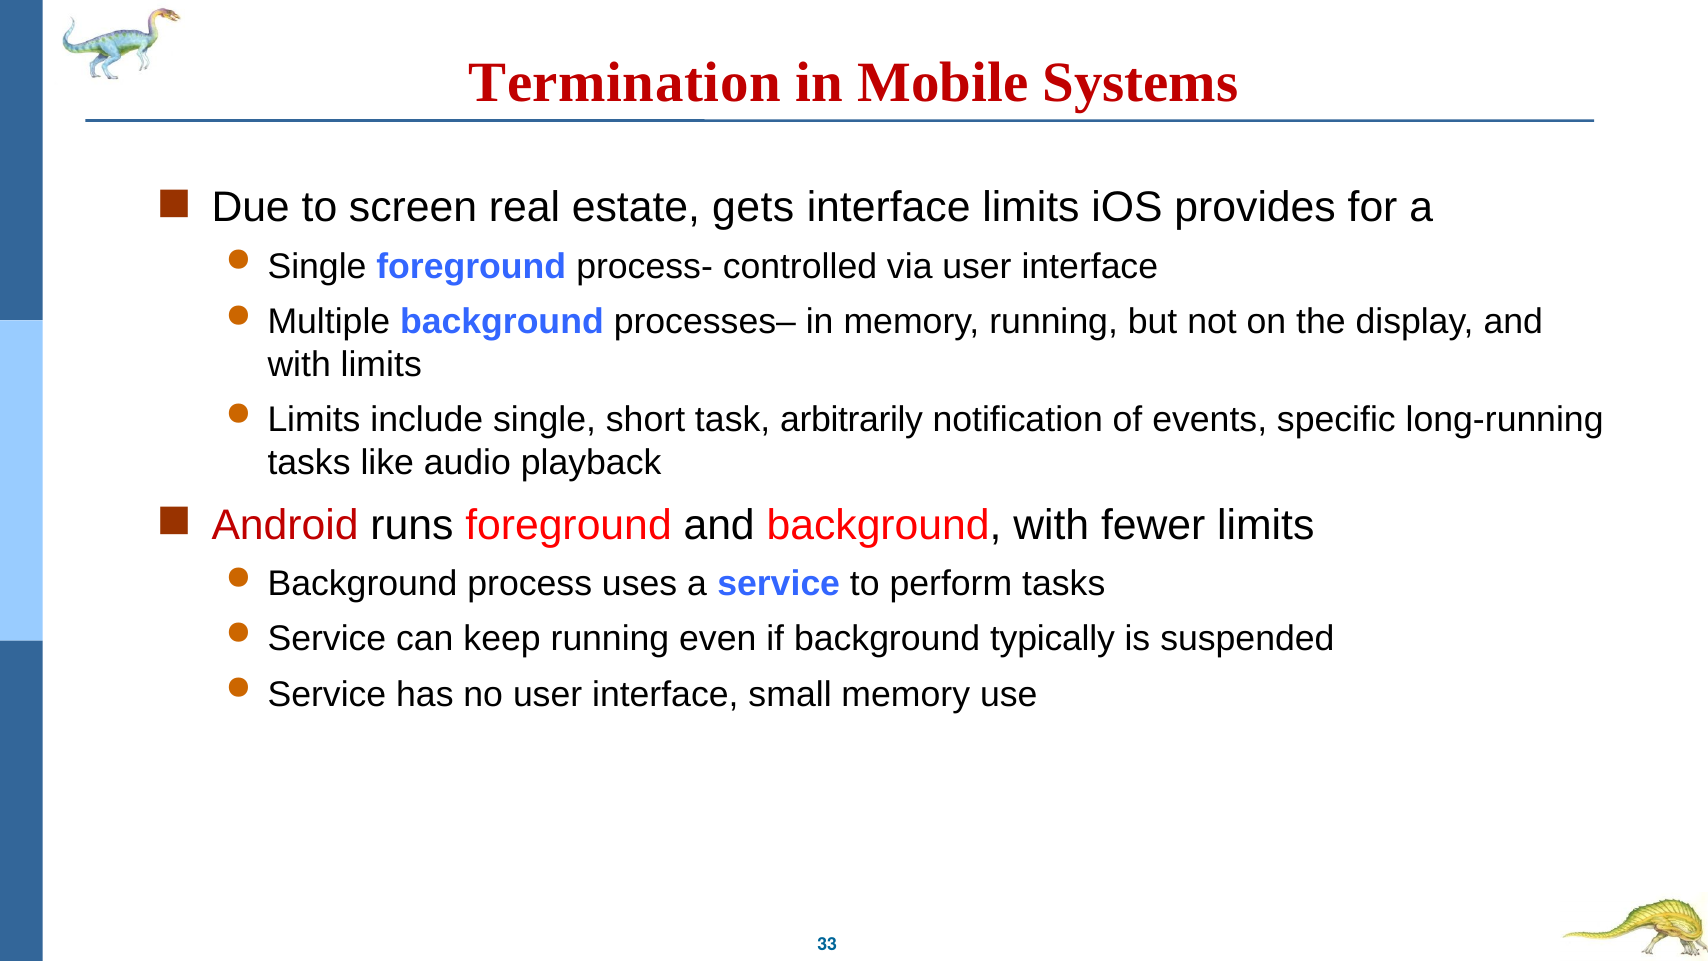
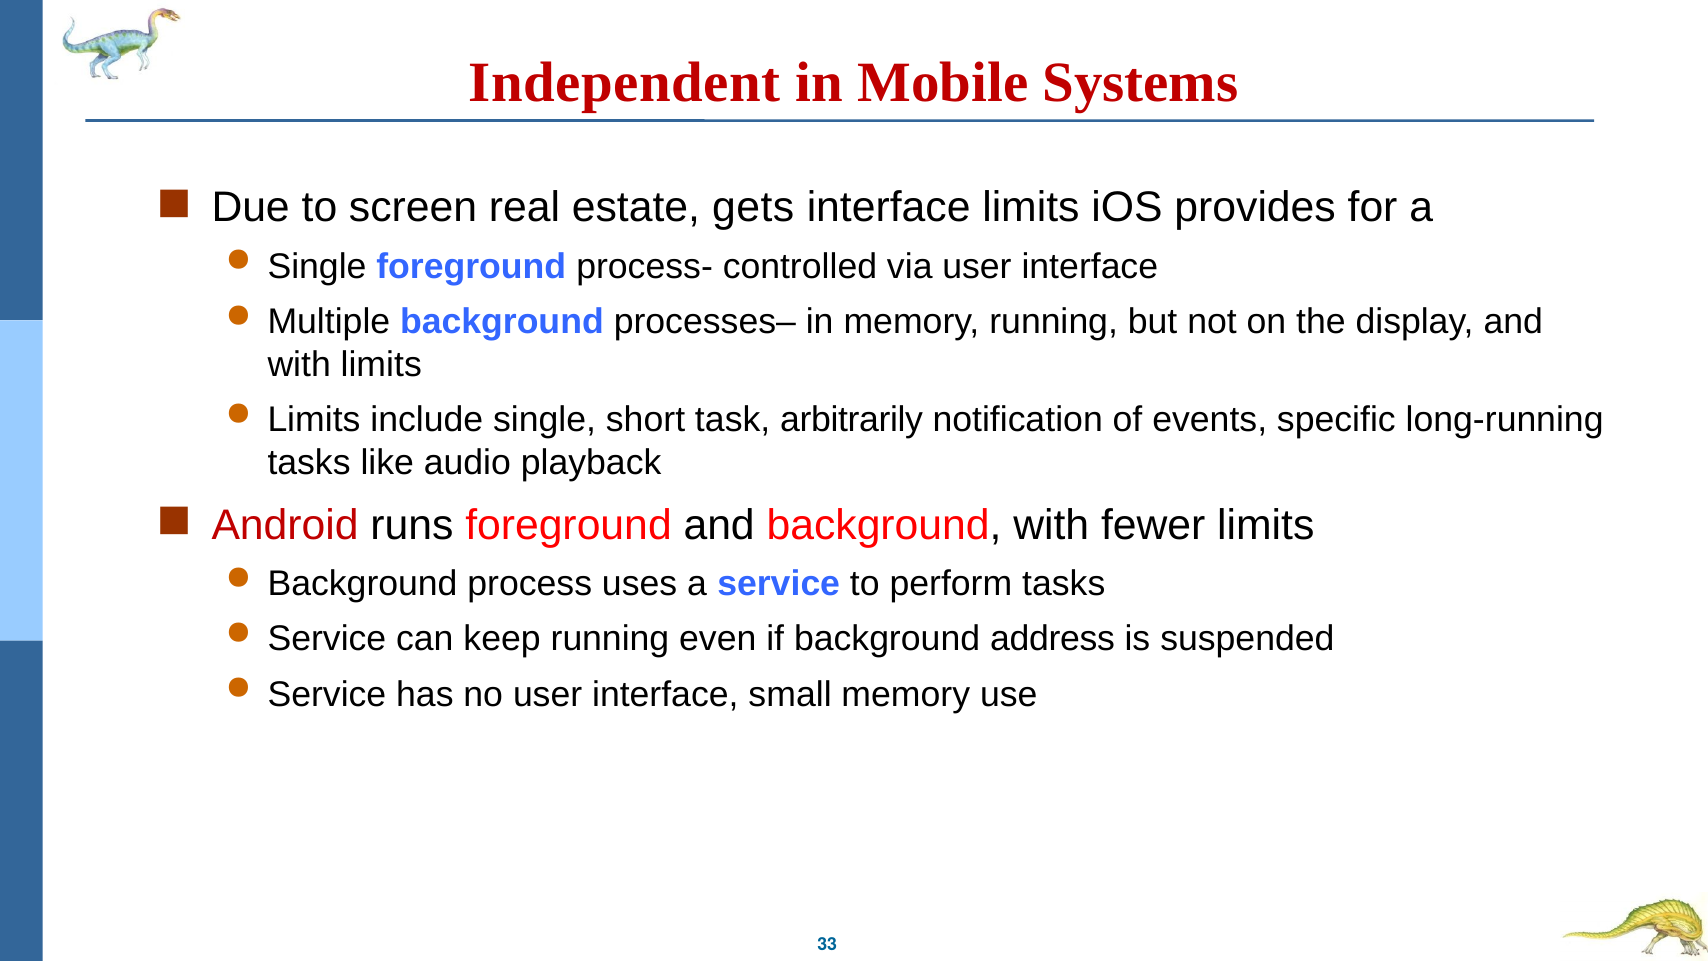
Termination: Termination -> Independent (625, 83)
typically: typically -> address (1052, 639)
